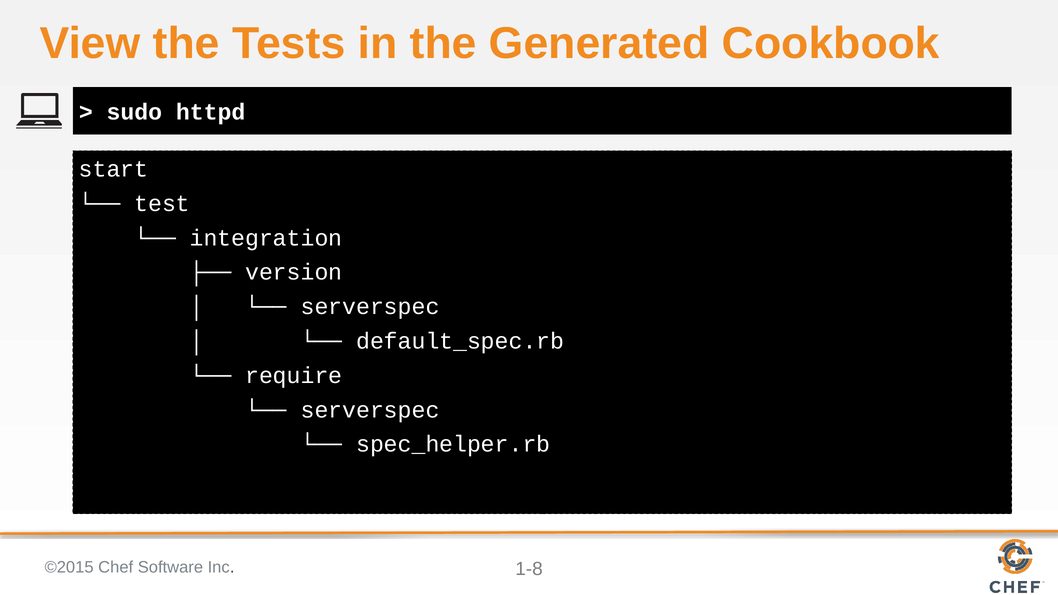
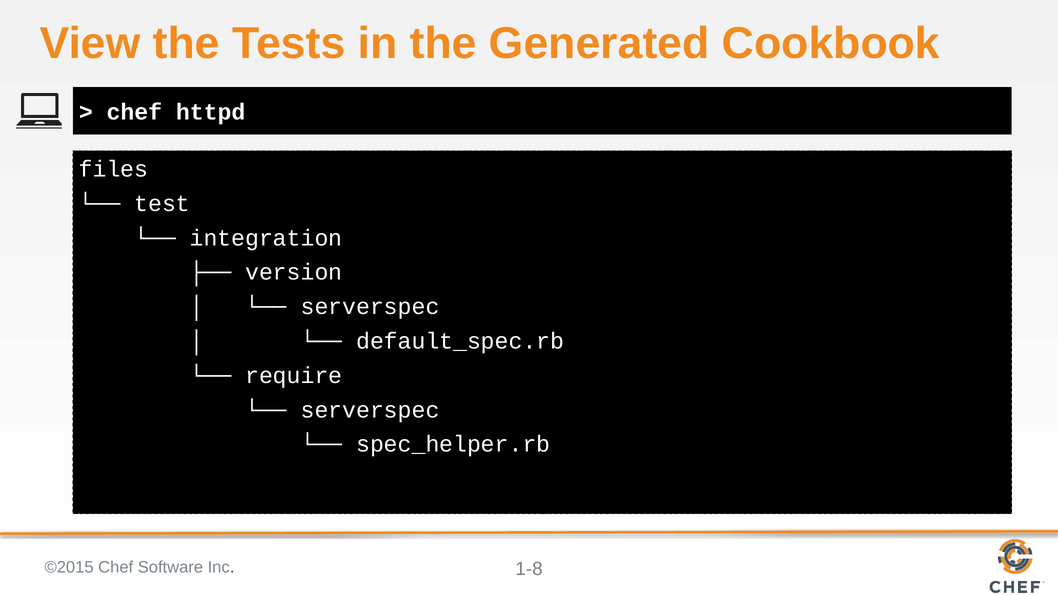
sudo: sudo -> chef (134, 112)
start: start -> files (114, 169)
